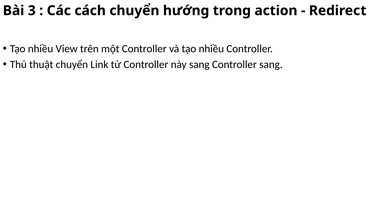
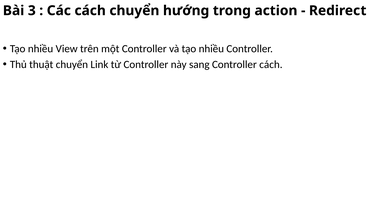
Controller sang: sang -> cách (271, 65)
